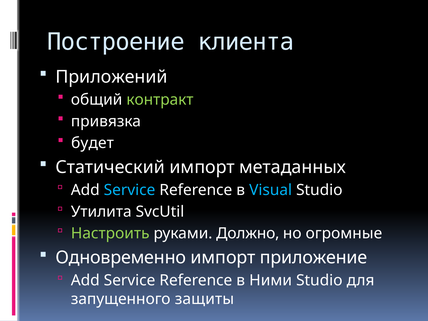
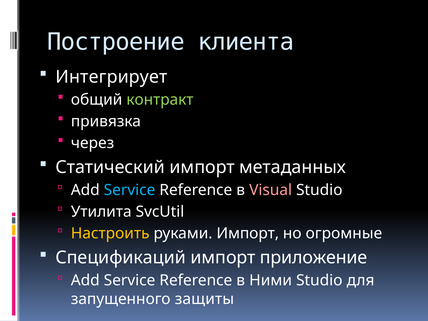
Приложений: Приложений -> Интегрирует (111, 77)
будет: будет -> через (93, 143)
Visual colour: light blue -> pink (271, 190)
Настроить colour: light green -> yellow (110, 233)
руками Должно: Должно -> Импорт (248, 233)
Одновременно: Одновременно -> Спецификаций (121, 258)
